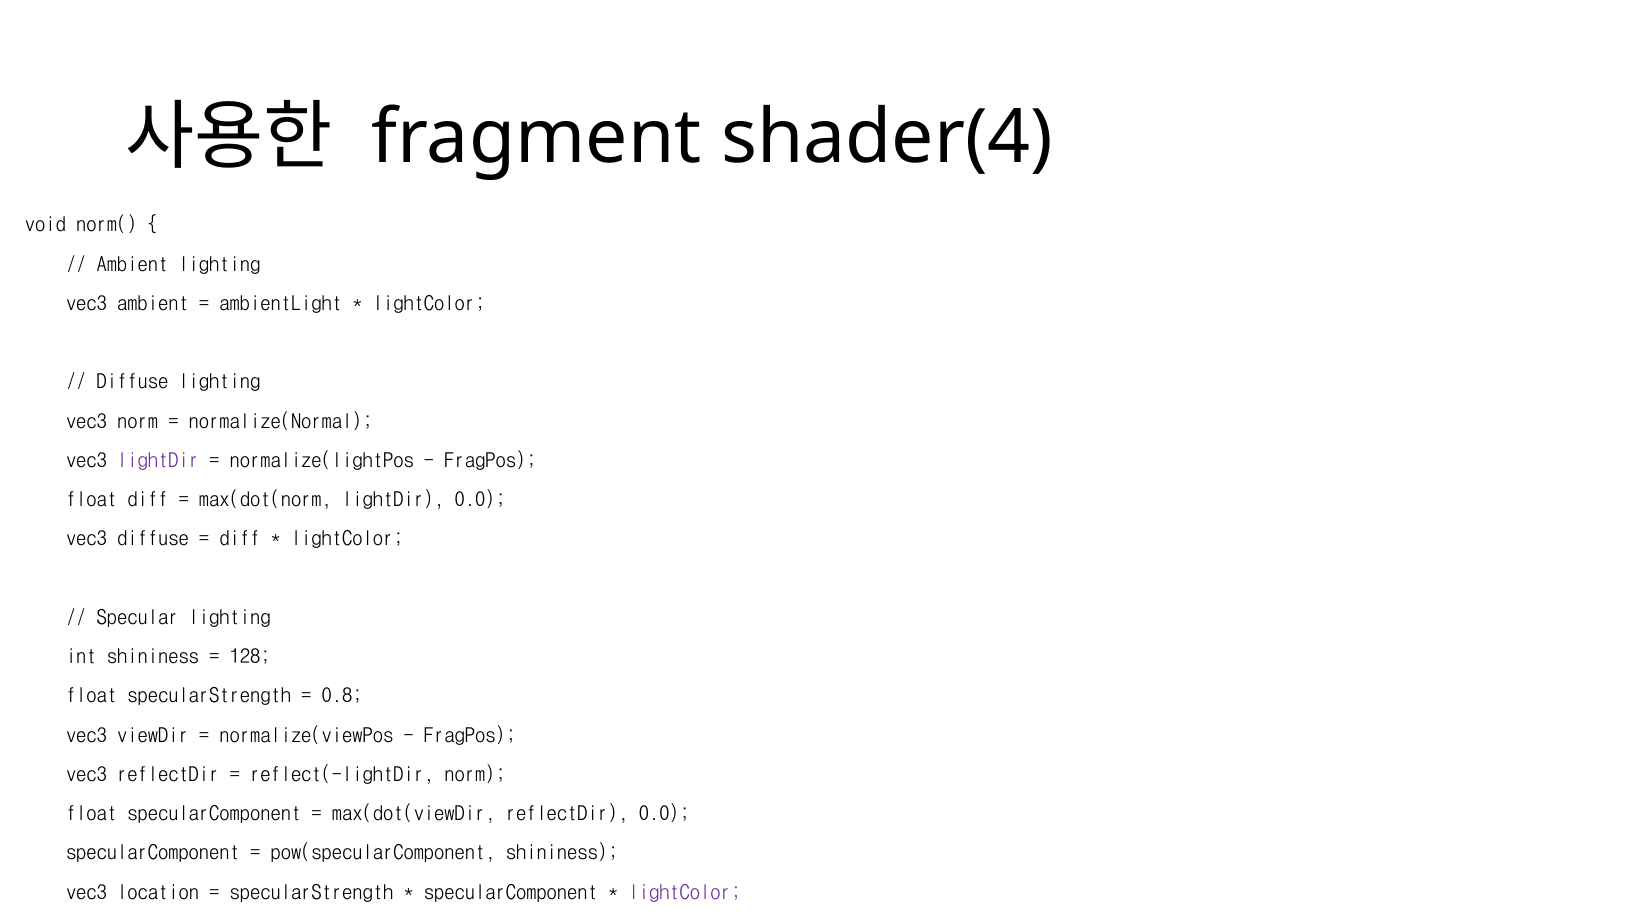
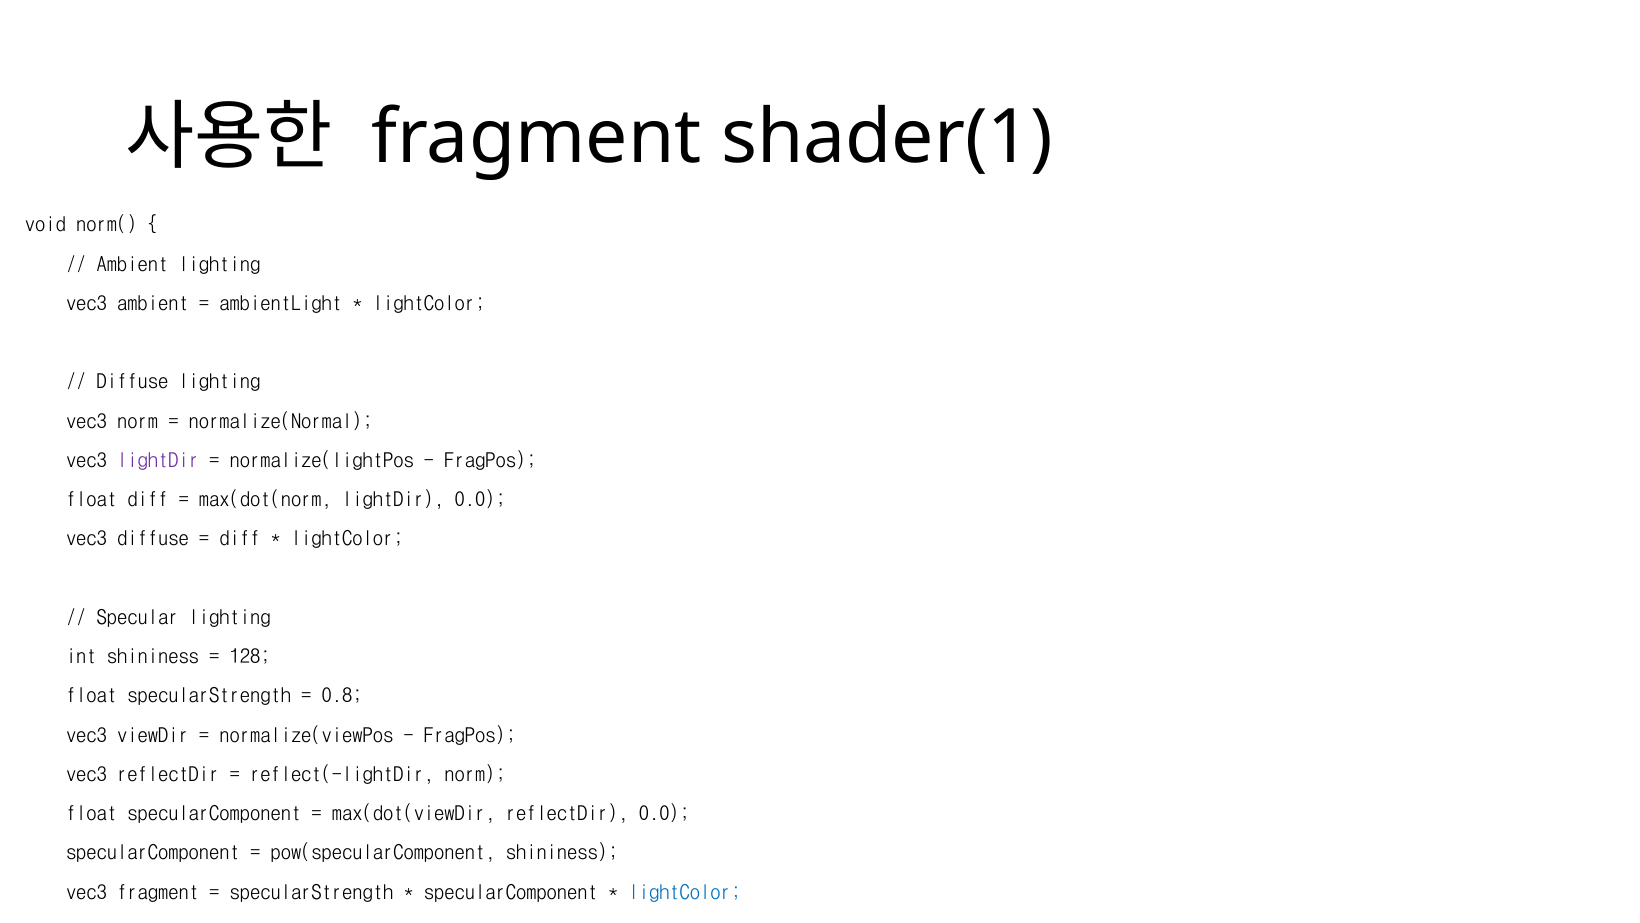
shader(4: shader(4 -> shader(1 (887, 138)
vec3 location: location -> fragment (158, 892)
lightColor colour: purple -> blue (685, 892)
